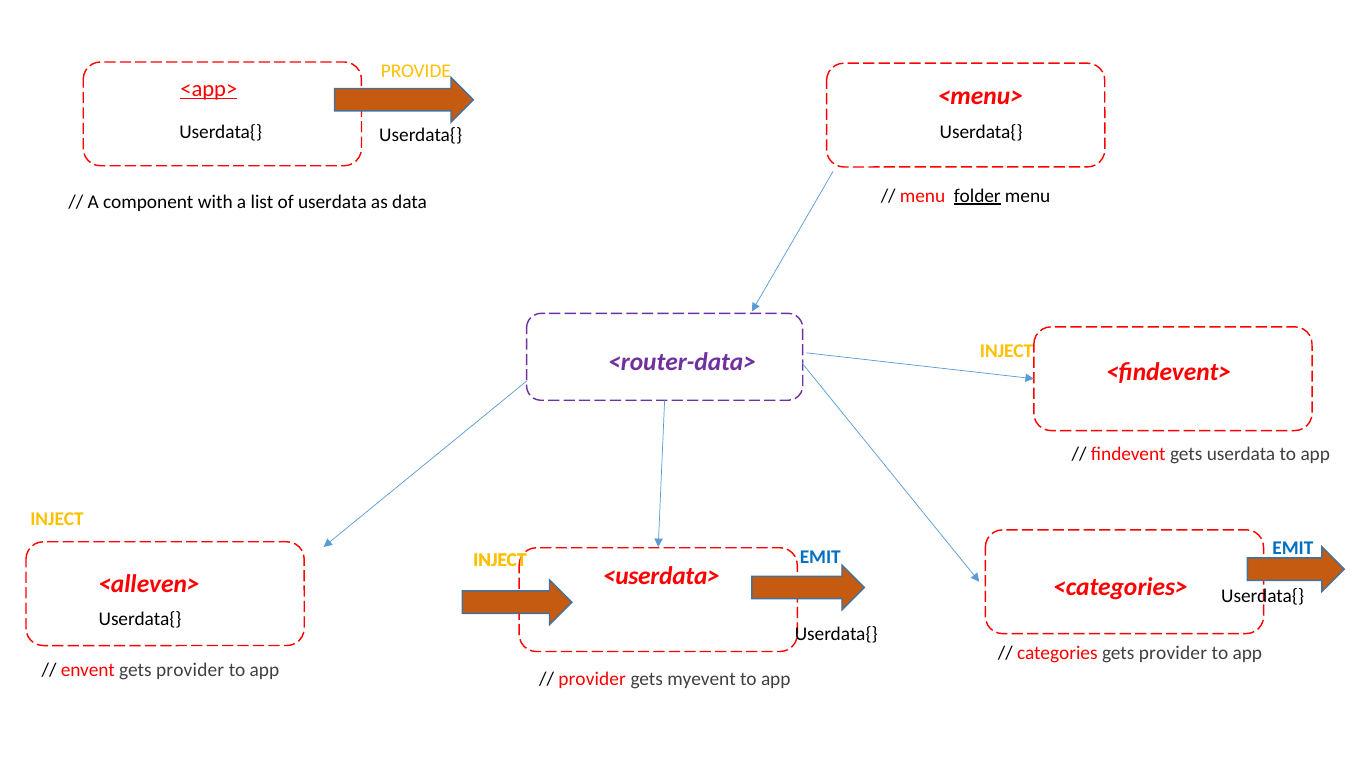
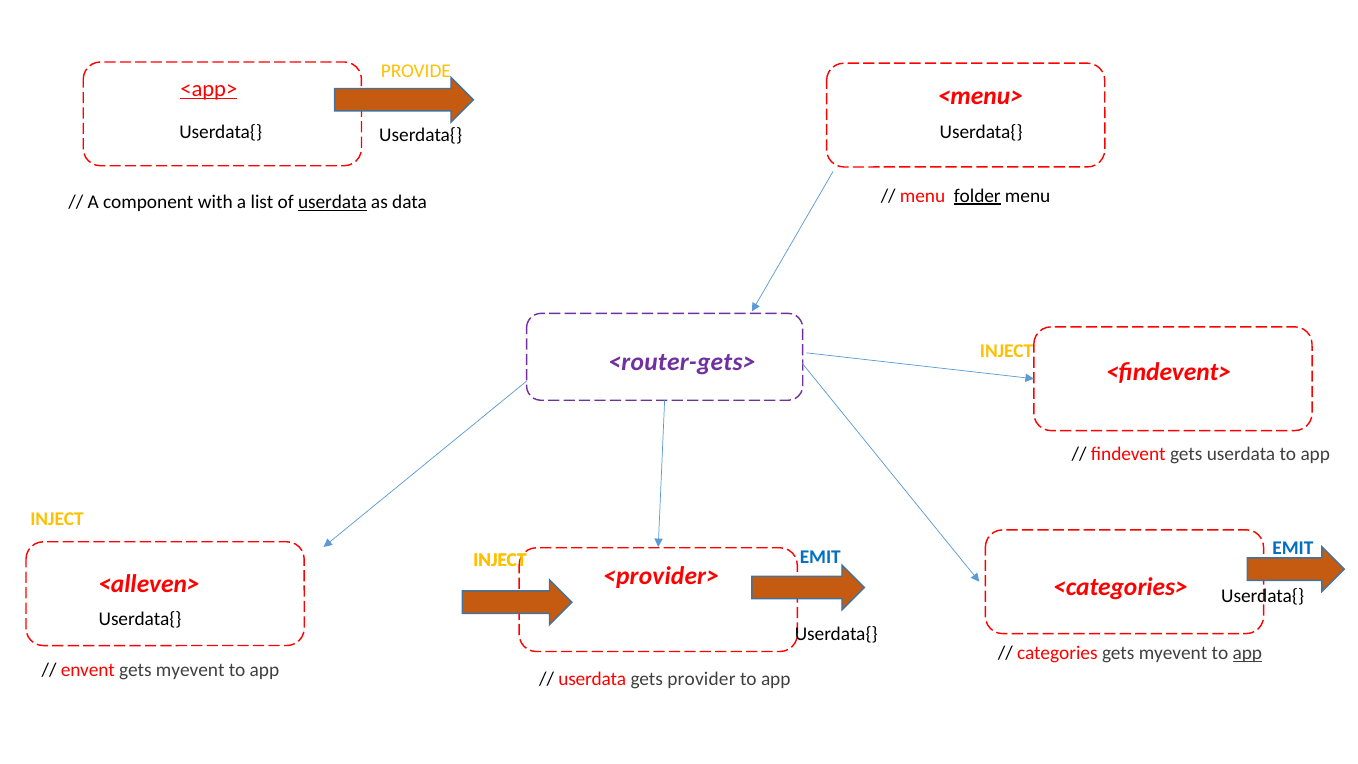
userdata underline: none -> present (332, 202)
<router-data>: <router-data> -> <router-gets> (682, 362)
<userdata>: <userdata> -> <provider> (661, 576)
categories gets provider: provider -> myevent (1173, 653)
app underline: none -> present (1247, 653)
envent gets provider: provider -> myevent (190, 670)
provider: provider -> userdata (592, 679)
myevent: myevent -> provider (701, 679)
